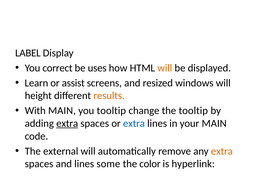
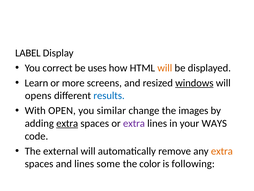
assist: assist -> more (73, 83)
windows underline: none -> present (194, 83)
height: height -> opens (38, 95)
results colour: orange -> blue (109, 95)
With MAIN: MAIN -> OPEN (62, 110)
you tooltip: tooltip -> similar (111, 110)
the tooltip: tooltip -> images (193, 110)
extra colour: blue -> purple (134, 123)
your MAIN: MAIN -> WAYS (214, 123)
hyperlink: hyperlink -> following (193, 163)
